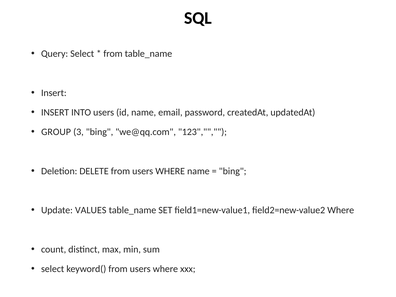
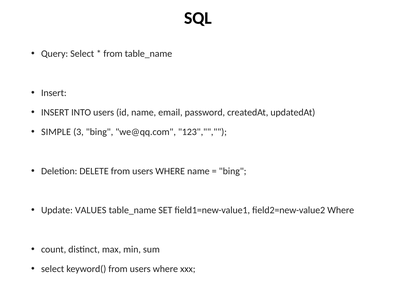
GROUP: GROUP -> SIMPLE (56, 132)
